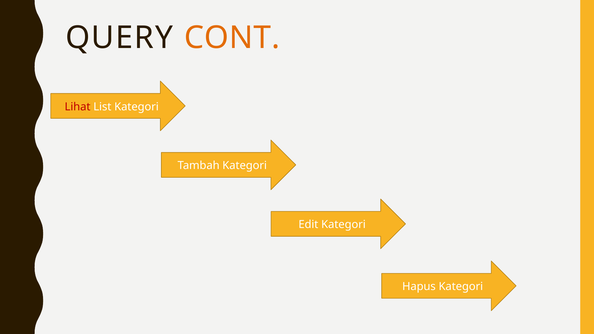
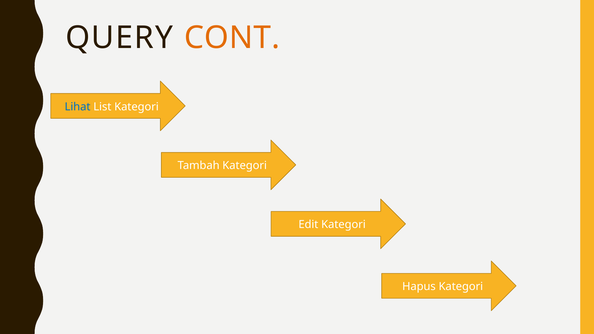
Lihat colour: red -> blue (78, 107)
